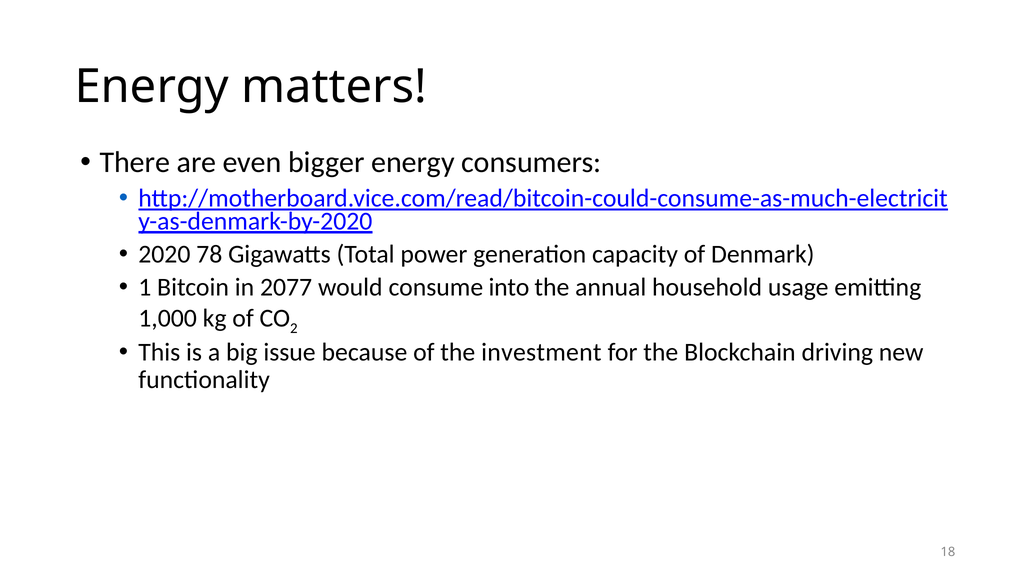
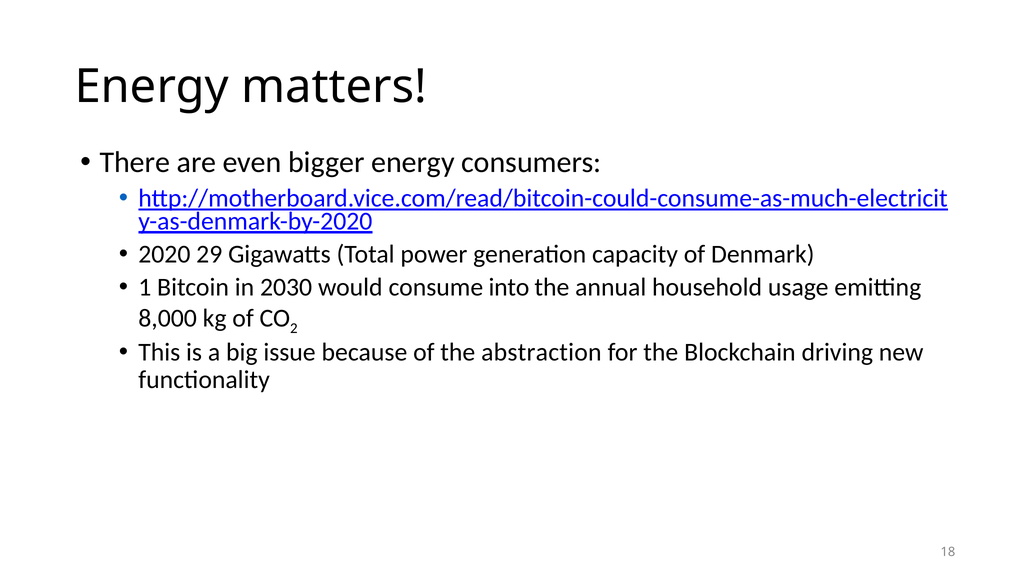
78: 78 -> 29 (209, 254)
2077: 2077 -> 2030 (286, 288)
1,000: 1,000 -> 8,000 (168, 318)
investment: investment -> abstraction (541, 352)
